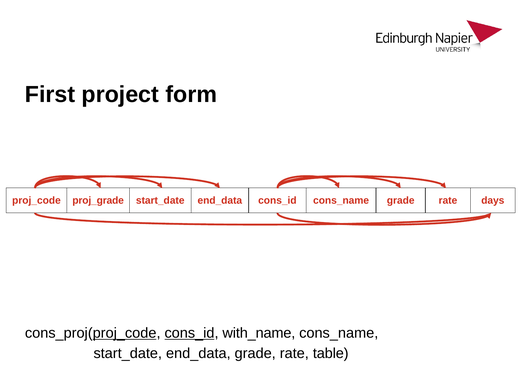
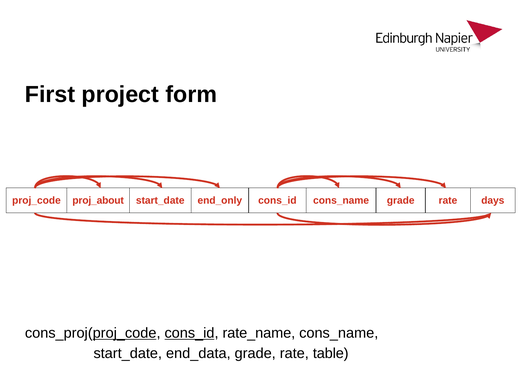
proj_grade: proj_grade -> proj_about (98, 200)
end_data: end_data -> end_only (220, 200)
with_name: with_name -> rate_name (259, 332)
